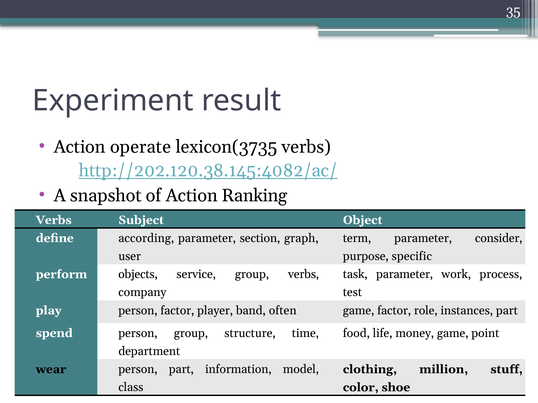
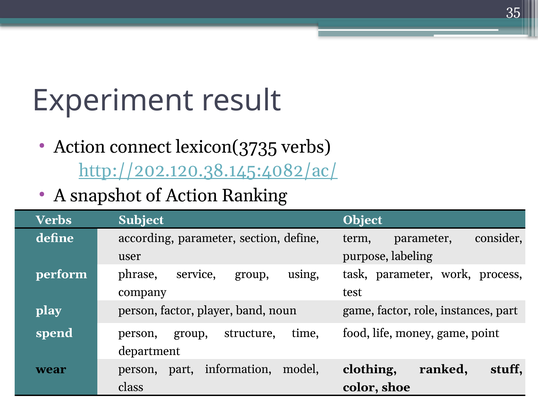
operate: operate -> connect (141, 147)
section graph: graph -> define (302, 238)
specific: specific -> labeling (412, 257)
objects: objects -> phrase (138, 275)
group verbs: verbs -> using (304, 275)
often: often -> noun (283, 311)
million: million -> ranked (444, 370)
